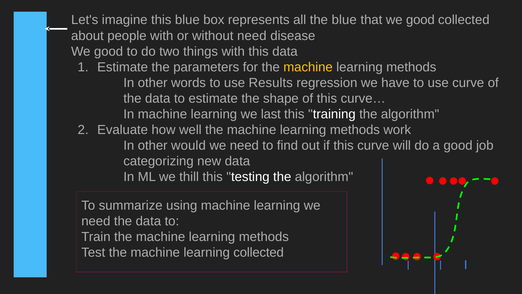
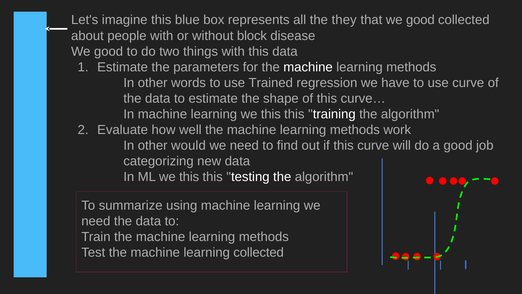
the blue: blue -> they (344, 20)
without need: need -> block (252, 36)
machine colour: yellow -> white (308, 67)
Results: Results -> Trained (271, 83)
learning we last: last -> this (271, 114)
ML we thill: thill -> this (189, 177)
